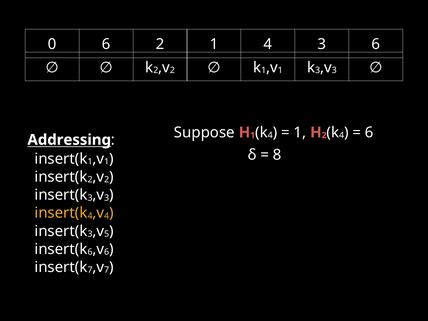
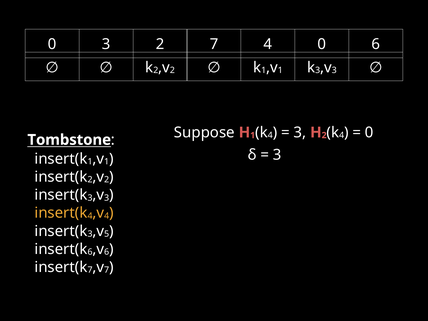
0 6: 6 -> 3 (106, 44)
2 1: 1 -> 7 (214, 44)
4 3: 3 -> 0 (322, 44)
1: 1 -> 3 (300, 132)
6: 6 -> 0 (369, 132)
Addressing: Addressing -> Tombstone (69, 140)
8: 8 -> 3 (277, 155)
